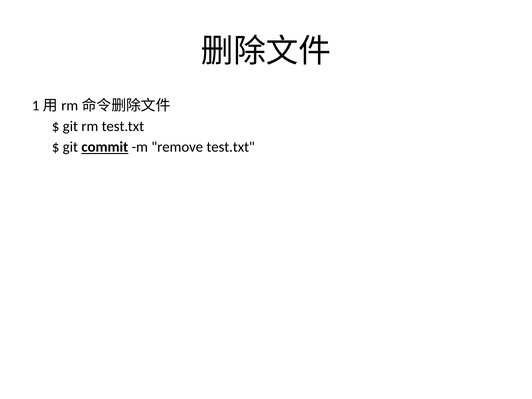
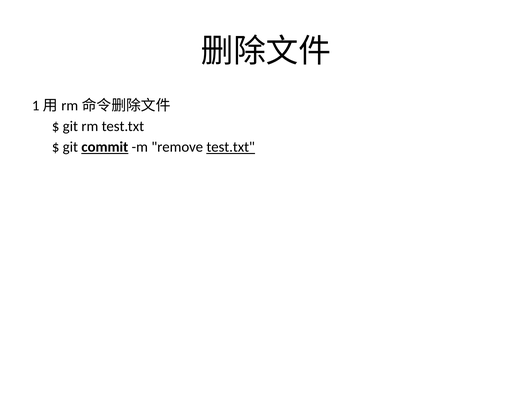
test.txt underline: none -> present (231, 147)
